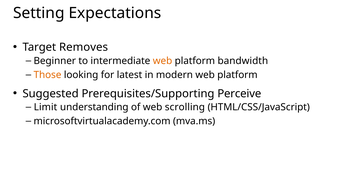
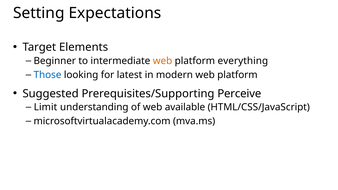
Removes: Removes -> Elements (84, 47)
bandwidth: bandwidth -> everything (243, 61)
Those colour: orange -> blue (48, 75)
scrolling: scrolling -> available (185, 107)
